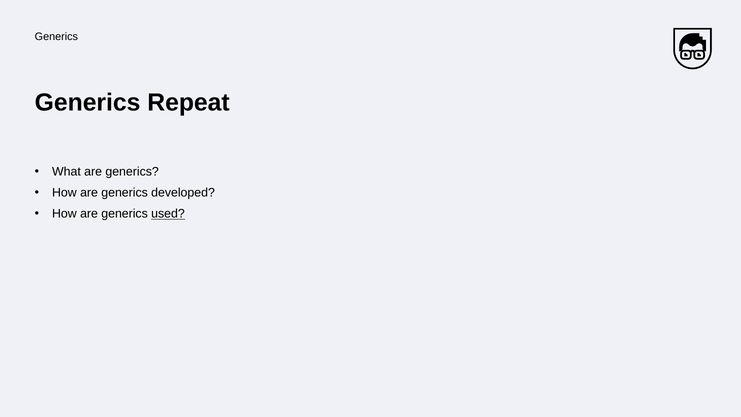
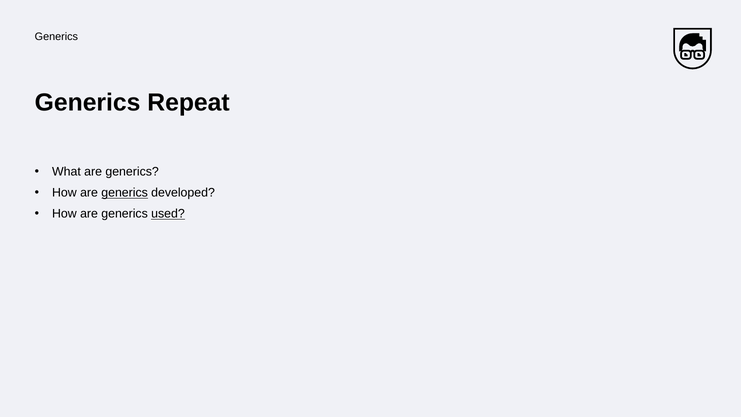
generics underline: none -> present (125, 193)
